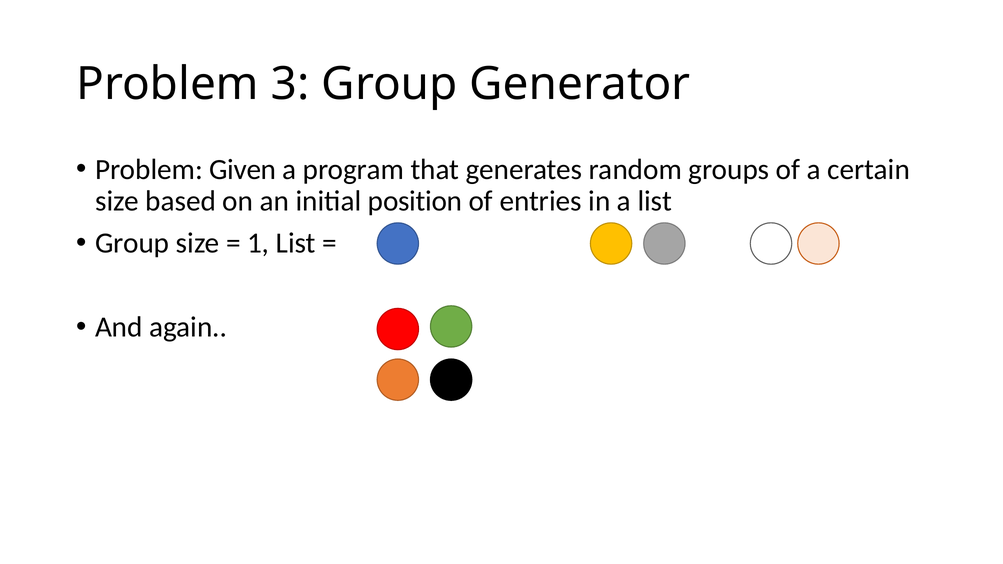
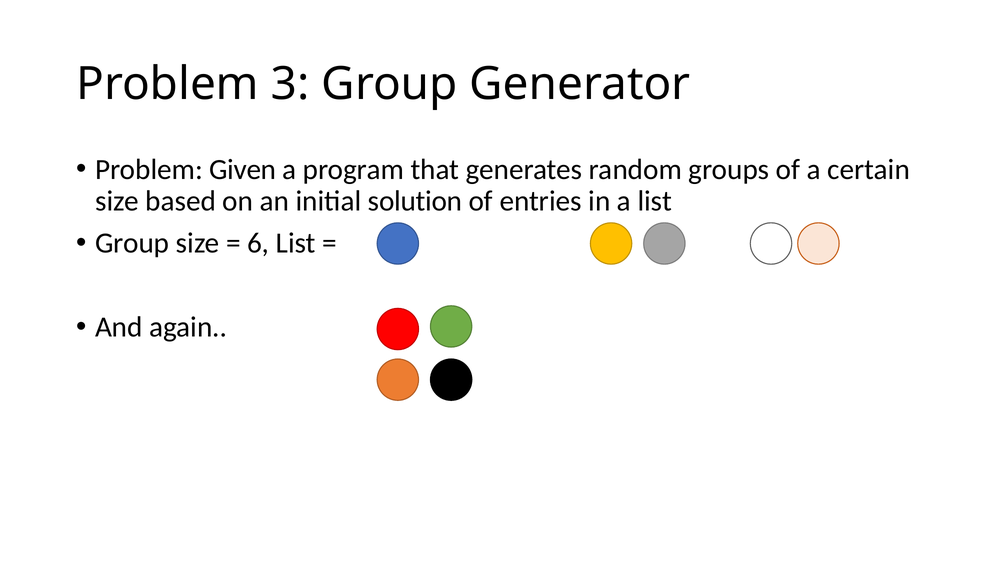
position: position -> solution (415, 201)
1: 1 -> 6 (258, 243)
